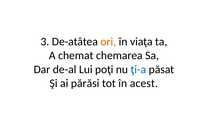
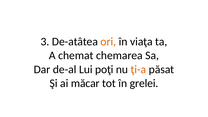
ţi-a colour: blue -> orange (138, 69)
părăsi: părăsi -> măcar (85, 83)
acest: acest -> grelei (144, 83)
